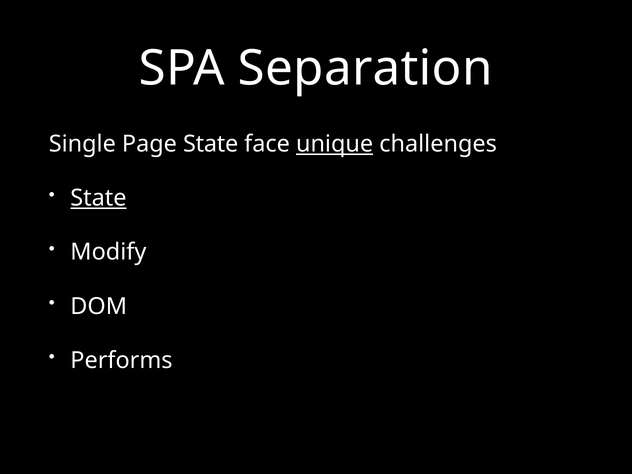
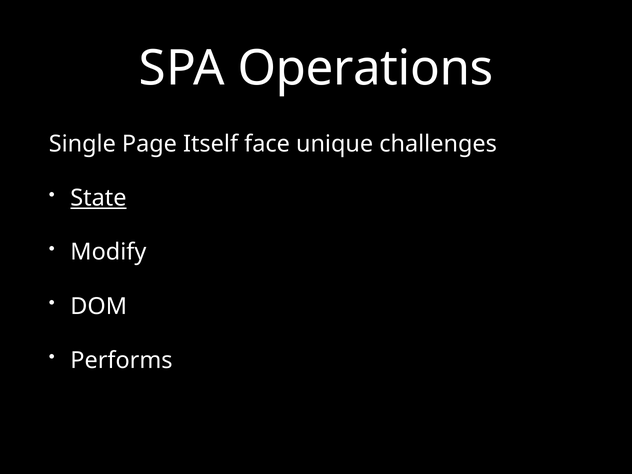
Separation: Separation -> Operations (366, 68)
Page State: State -> Itself (211, 144)
unique underline: present -> none (335, 144)
